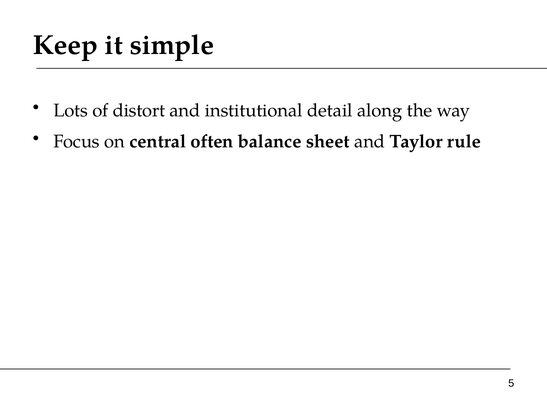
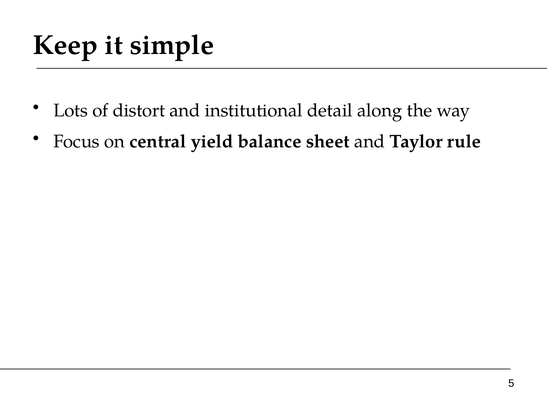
often: often -> yield (212, 142)
